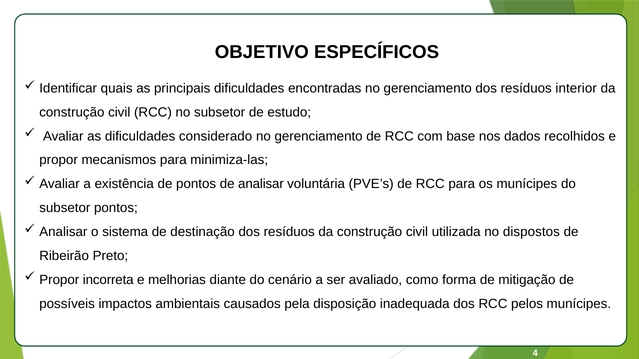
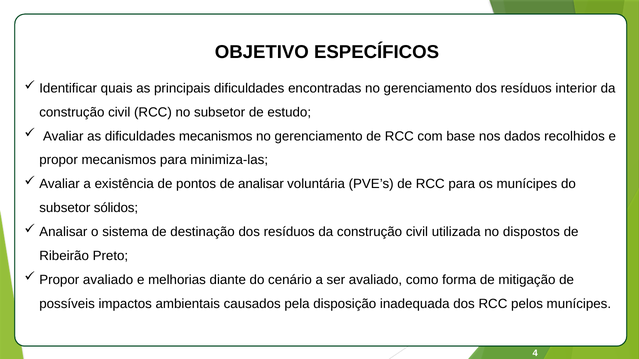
dificuldades considerado: considerado -> mecanismos (216, 136)
subsetor pontos: pontos -> sólidos (116, 208)
Propor incorreta: incorreta -> avaliado (108, 280)
